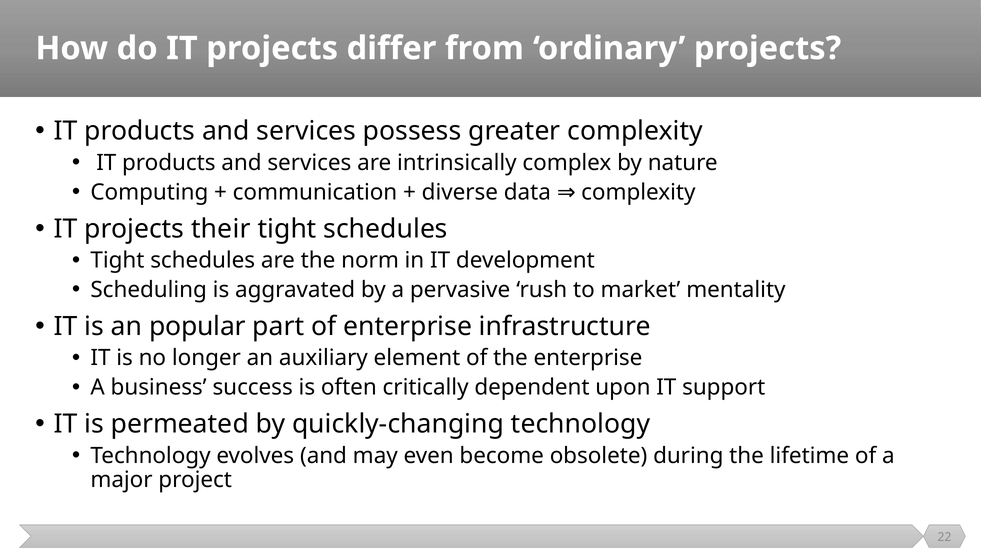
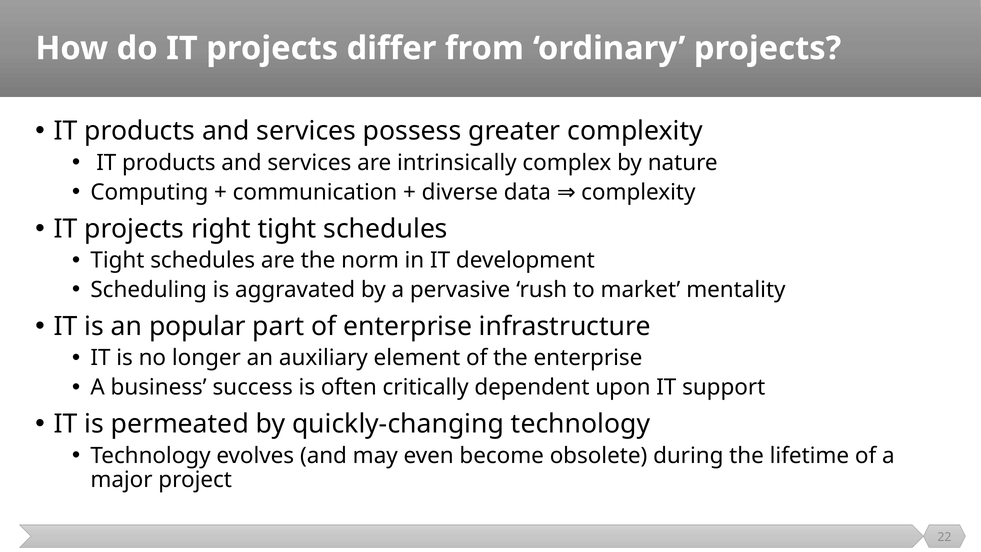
their: their -> right (221, 229)
